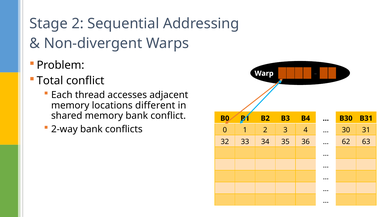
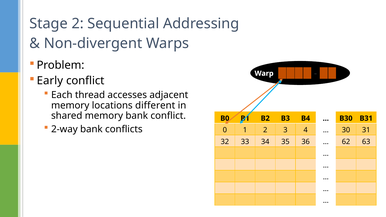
Total: Total -> Early (50, 81)
